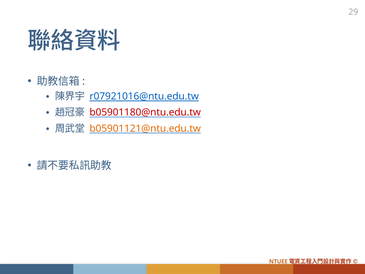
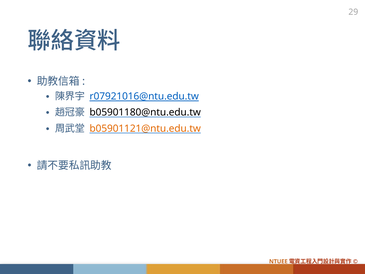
b05901180@ntu.edu.tw colour: red -> black (145, 112)
